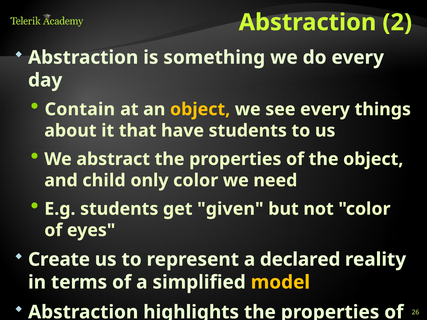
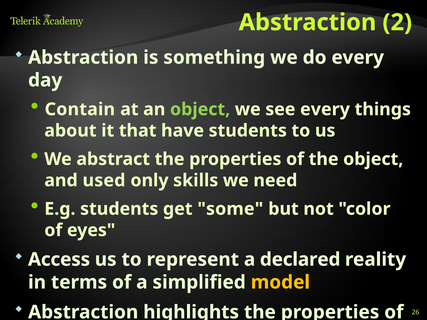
object colour: yellow -> light green (200, 109)
child: child -> used (104, 181)
only color: color -> skills (196, 181)
given: given -> some (230, 209)
Create: Create -> Access (59, 260)
